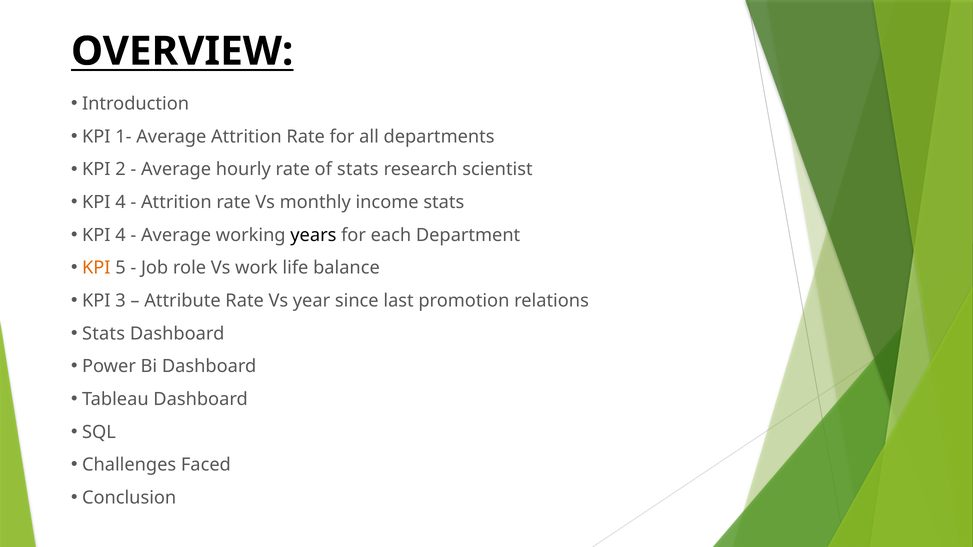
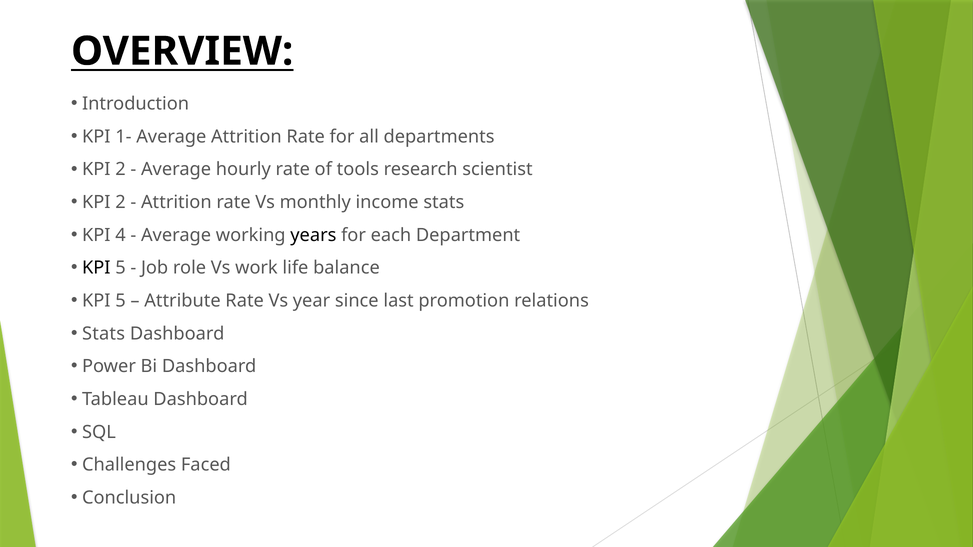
of stats: stats -> tools (358, 170)
4: 4 -> 2 (120, 202)
KPI colour: orange -> black (96, 268)
3: 3 -> 5 (120, 301)
